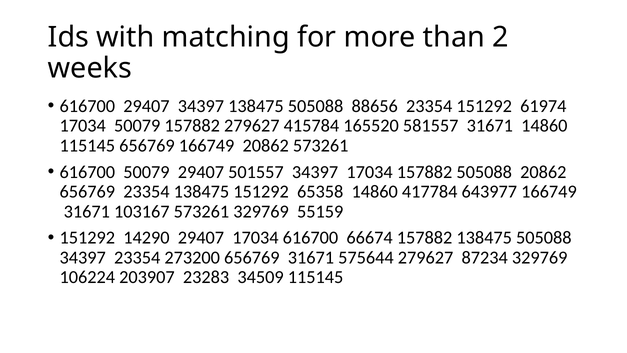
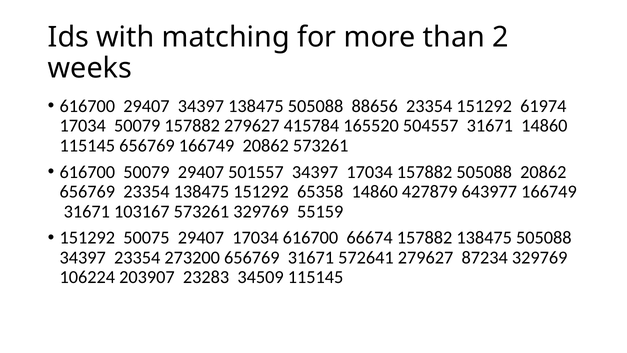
581557: 581557 -> 504557 (431, 126)
417784: 417784 -> 427879 (430, 192)
14290: 14290 -> 50075 (146, 238)
575644: 575644 -> 572641 (366, 257)
